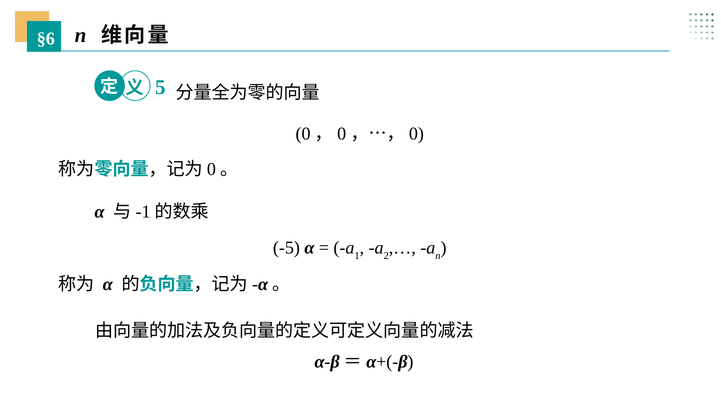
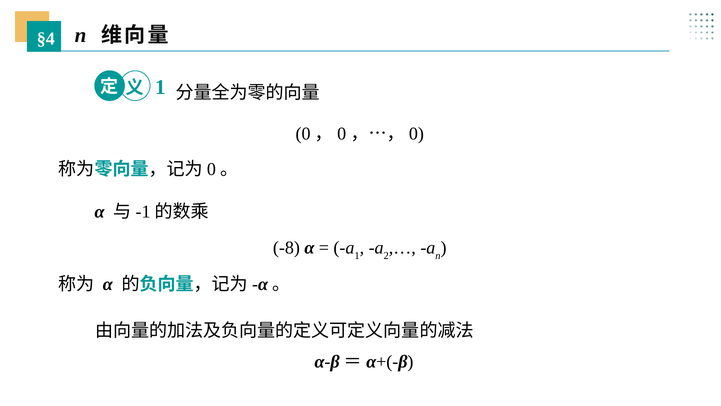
§6: §6 -> §4 (46, 39)
5: 5 -> 1 (160, 87)
-5: -5 -> -8 (286, 248)
